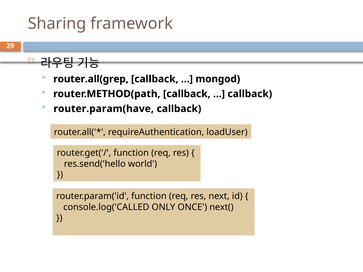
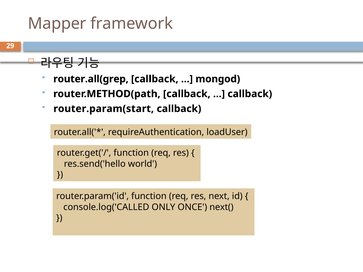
Sharing: Sharing -> Mapper (57, 24)
router.param(have: router.param(have -> router.param(start (104, 109)
